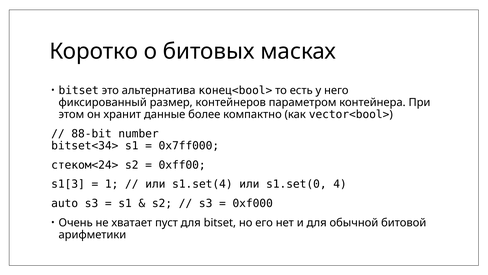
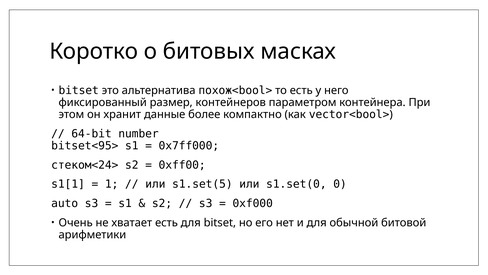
конец<bool>: конец<bool> -> похож<bool> (235, 90)
88-bit: 88-bit -> 64-bit (92, 133)
bitset<34>: bitset<34> -> bitset<95> (85, 146)
s1[3: s1[3 -> s1[1 (68, 184)
s1.set(4: s1.set(4 -> s1.set(5 (202, 184)
4: 4 -> 0 (340, 184)
хватает пуст: пуст -> есть (166, 222)
